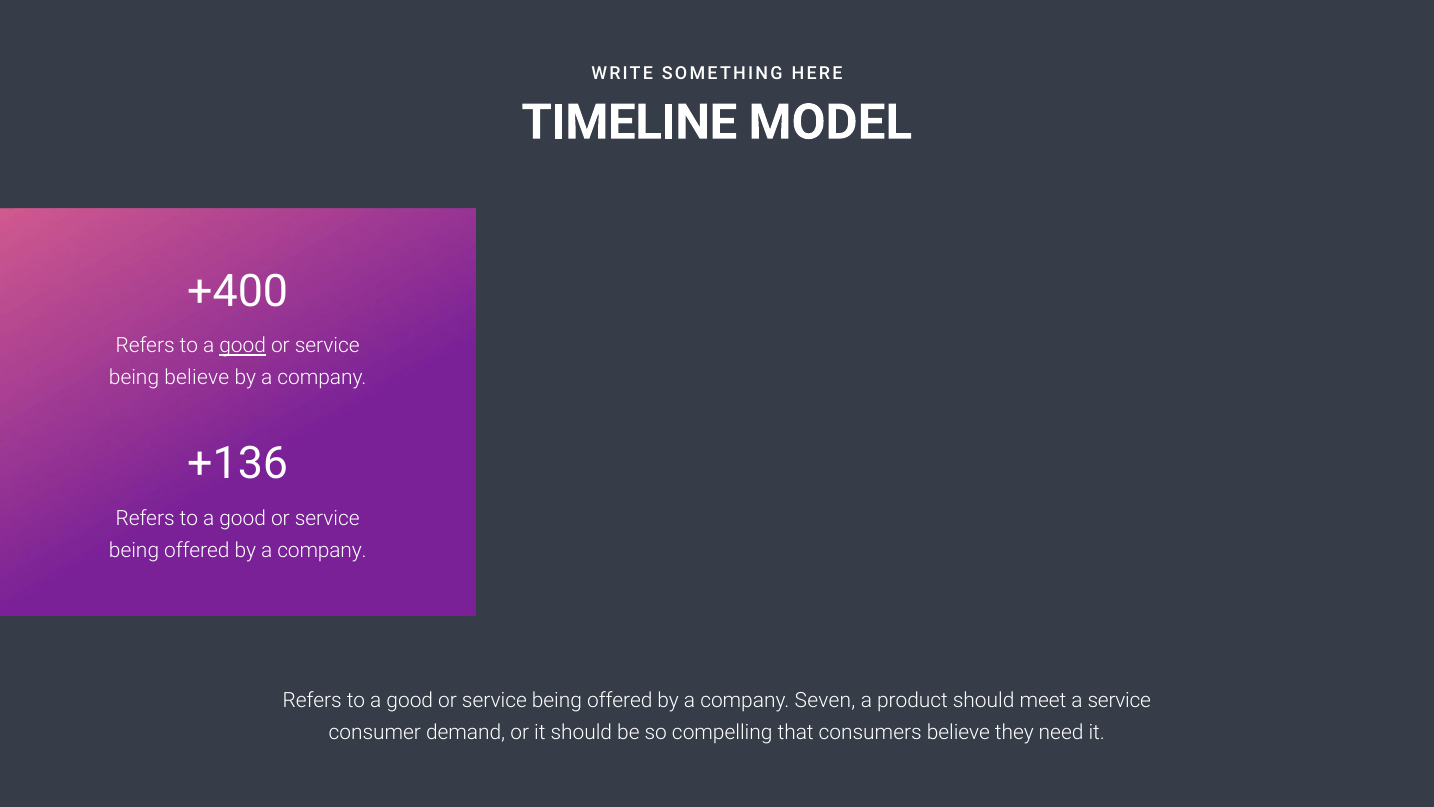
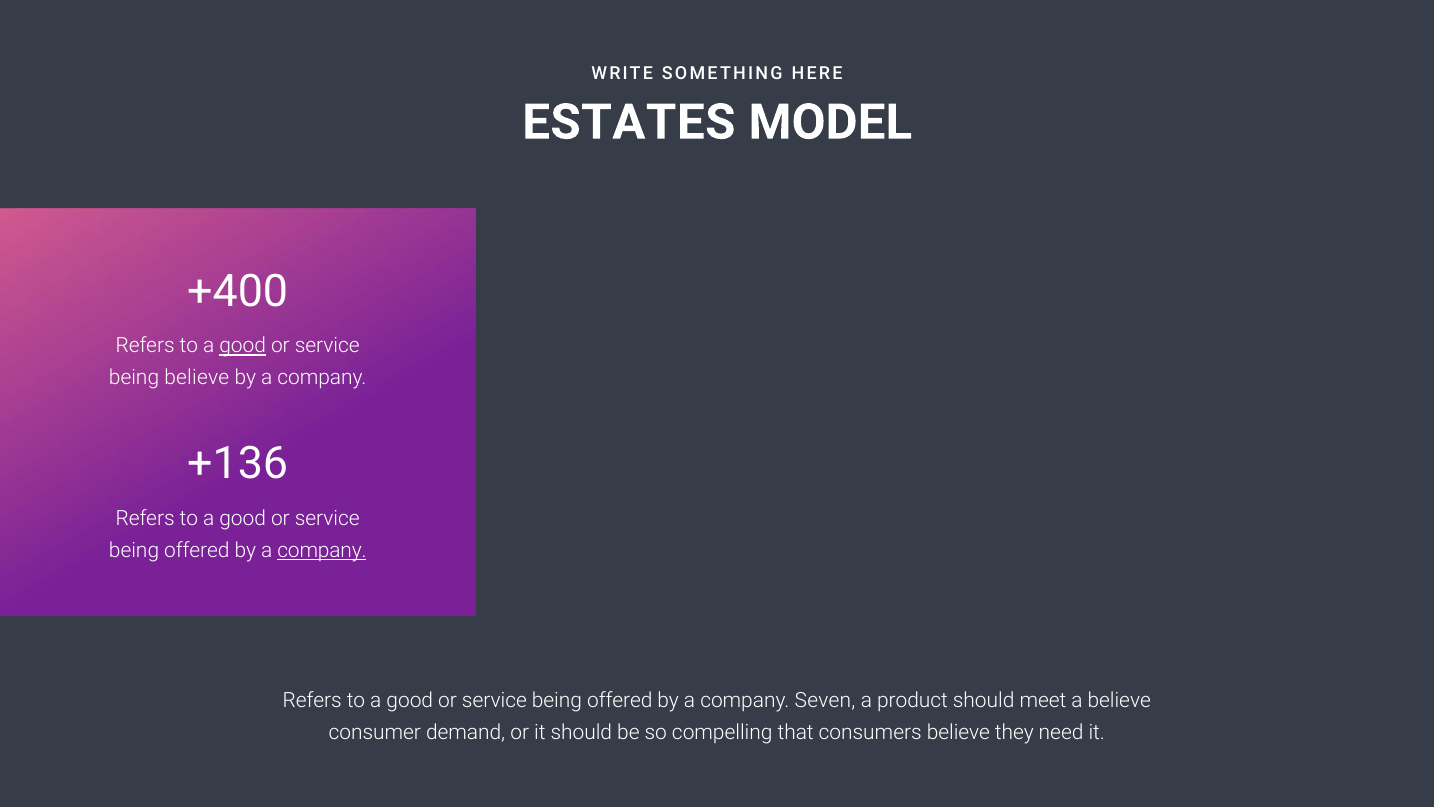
TIMELINE: TIMELINE -> ESTATES (629, 122)
company underline: none -> present (322, 550)
a service: service -> believe (1119, 700)
